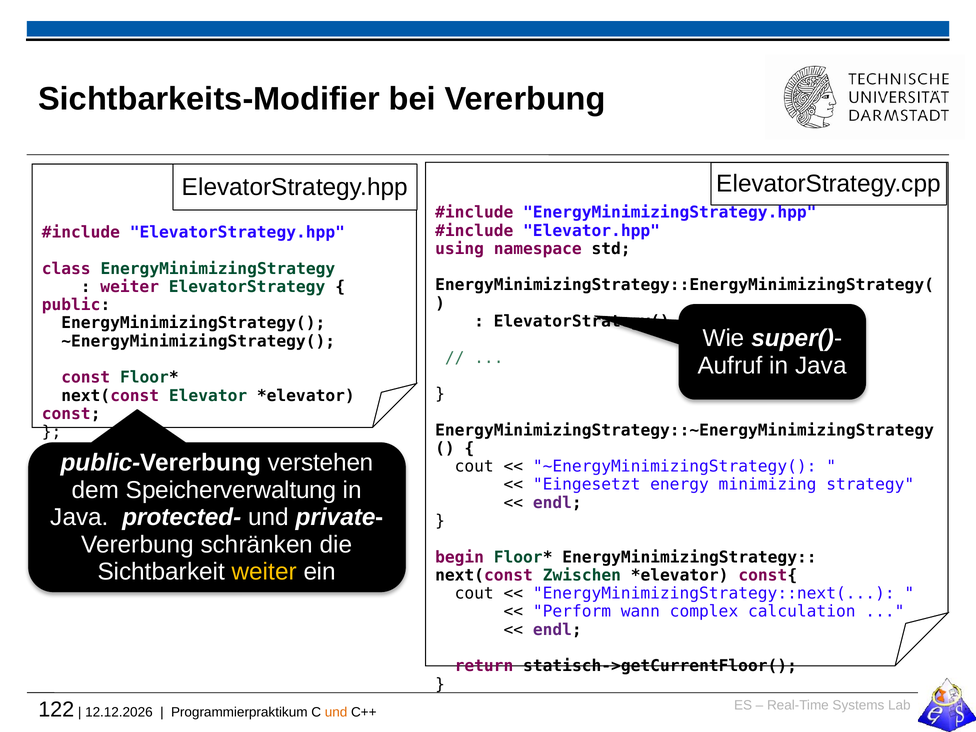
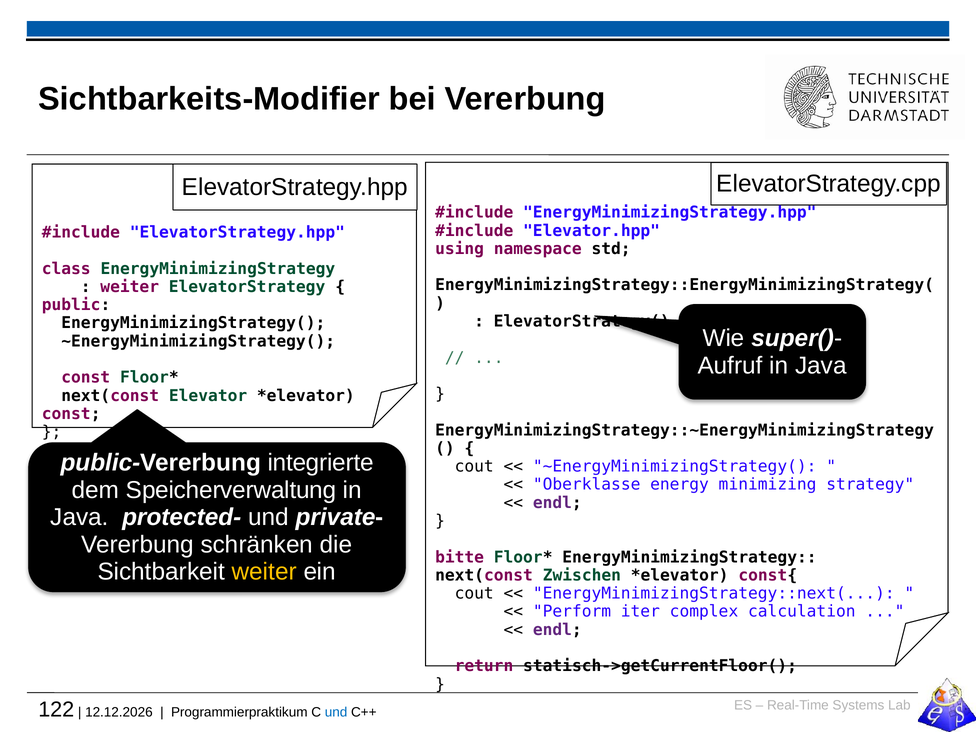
verstehen: verstehen -> integrierte (321, 463)
Eingesetzt: Eingesetzt -> Oberklasse (587, 485)
begin: begin -> bitte (460, 557)
wann: wann -> iter (640, 612)
und colour: orange -> blue (336, 712)
